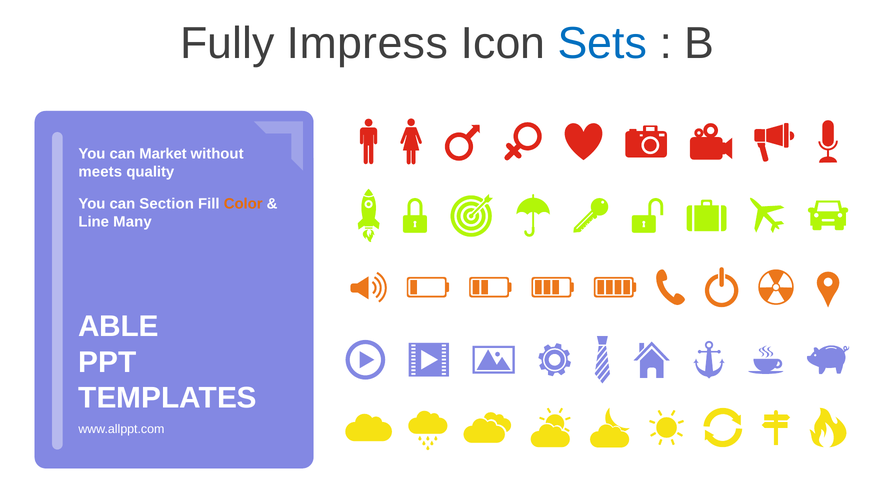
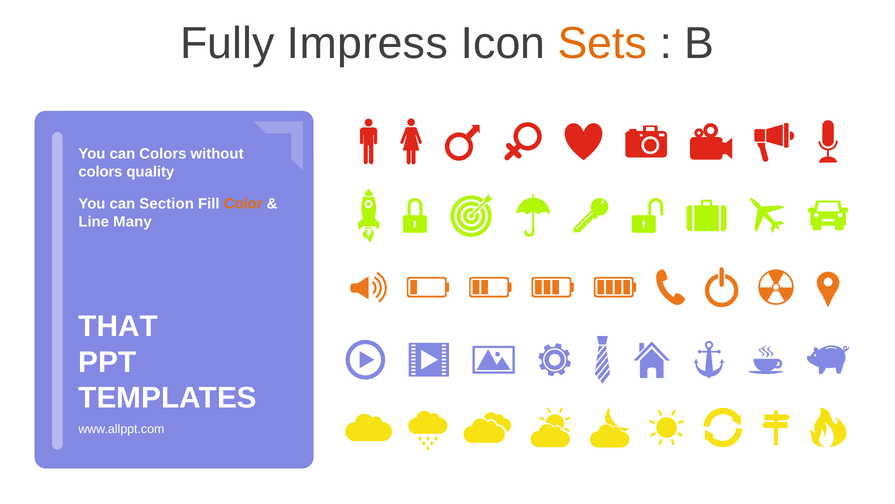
Sets colour: blue -> orange (602, 43)
can Market: Market -> Colors (163, 154)
meets: meets -> colors (100, 172)
ABLE: ABLE -> THAT (118, 326)
